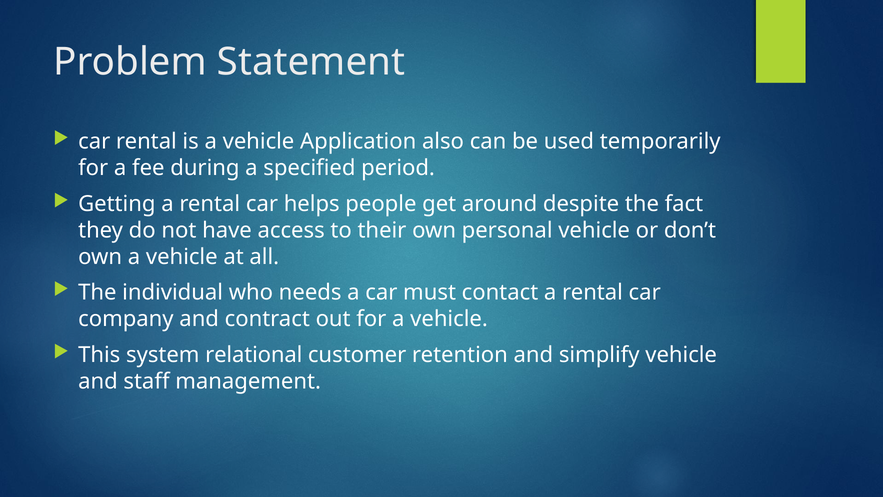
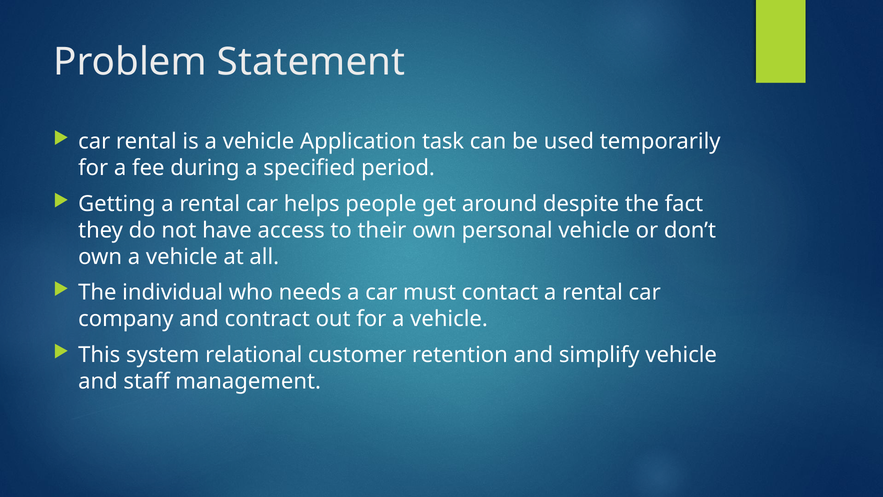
also: also -> task (443, 142)
